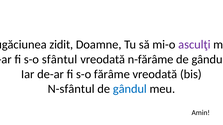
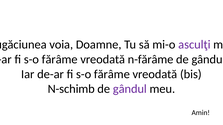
zidit: zidit -> voia (61, 45)
sfântul: sfântul -> fărâme (60, 60)
N-sfântul: N-sfântul -> N-schimb (71, 89)
gândul colour: blue -> purple (130, 89)
